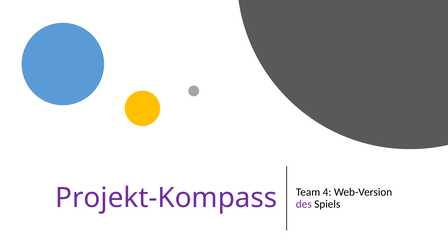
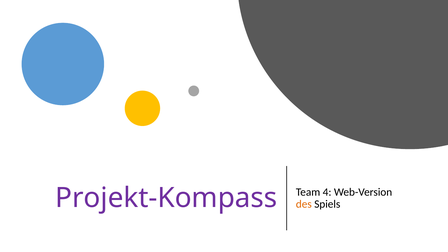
des colour: purple -> orange (304, 204)
